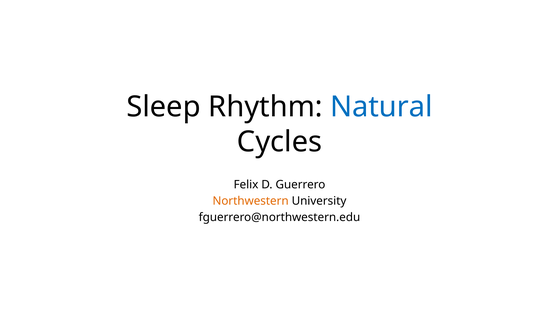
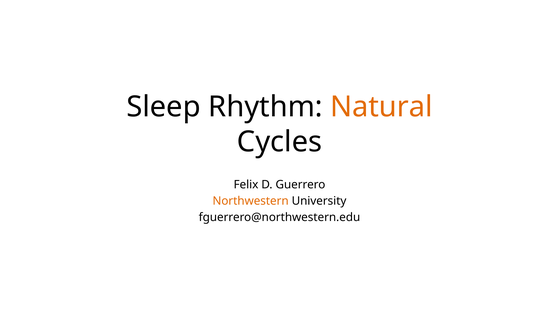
Natural colour: blue -> orange (381, 107)
